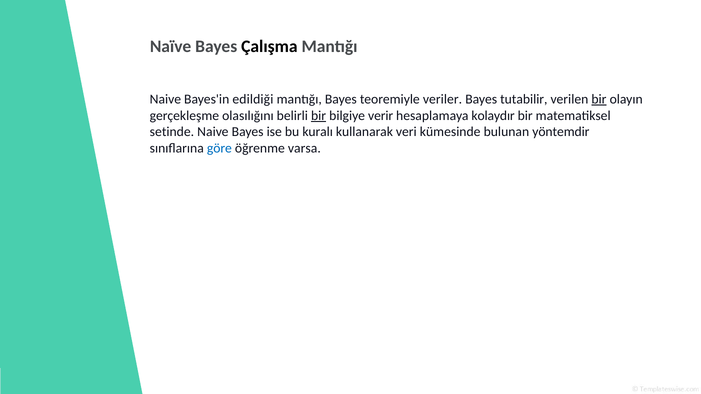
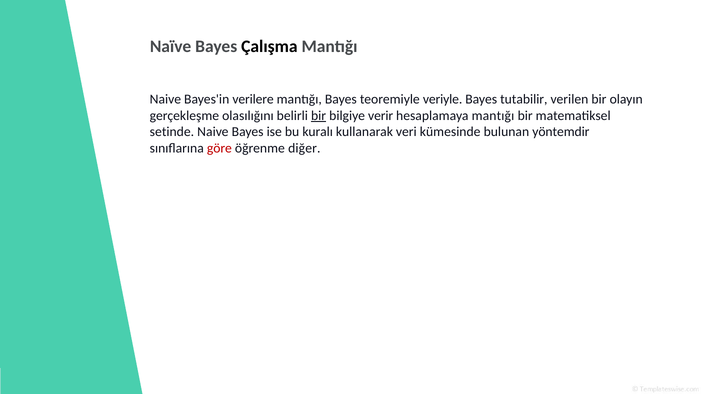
edildiği: edildiği -> verilere (253, 99)
veriler: veriler -> veriyle (443, 99)
bir underline: present -> none (599, 99)
hesaplamaya kolaydır: kolaydır -> mantığı (493, 116)
göre colour: blue -> red (219, 148)
varsa: varsa -> diğer (304, 148)
